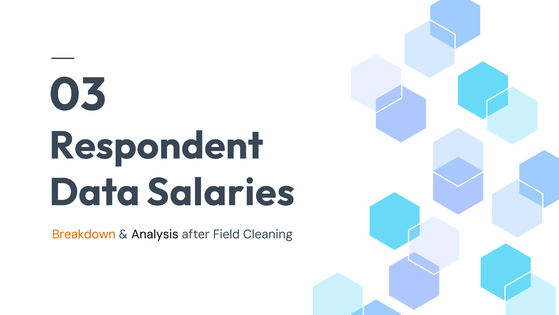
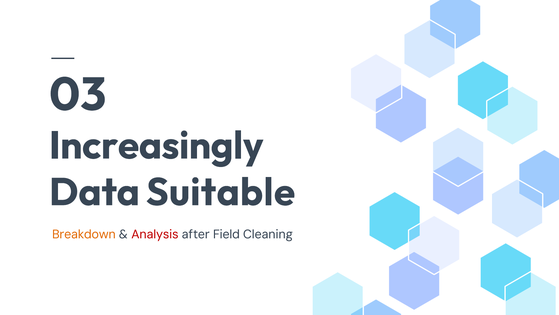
Respondent: Respondent -> Increasingly (156, 145)
Salaries: Salaries -> Suitable (221, 192)
Analysis colour: black -> red (155, 234)
